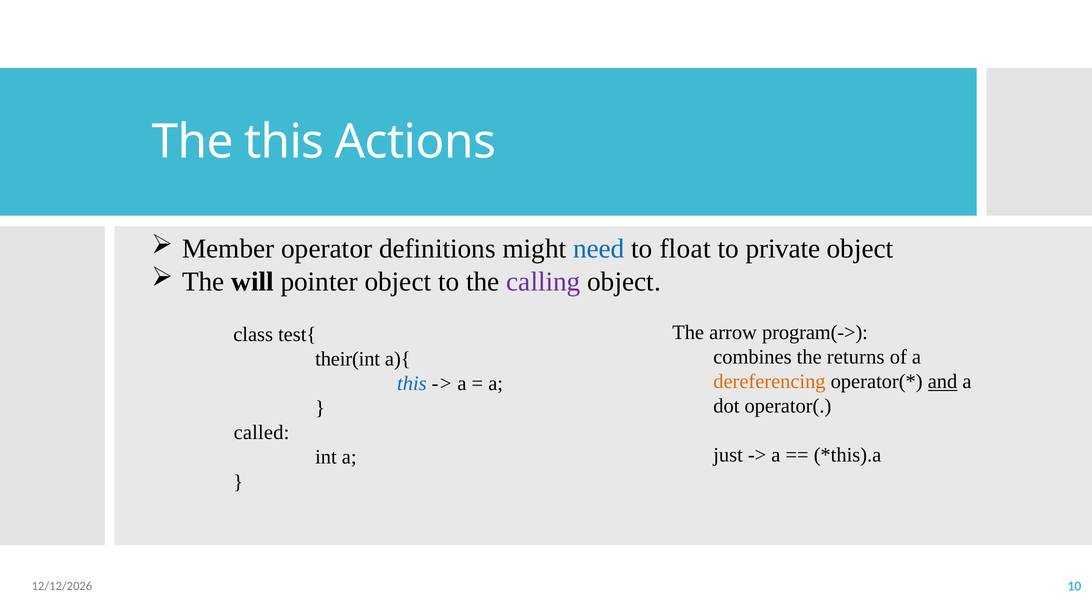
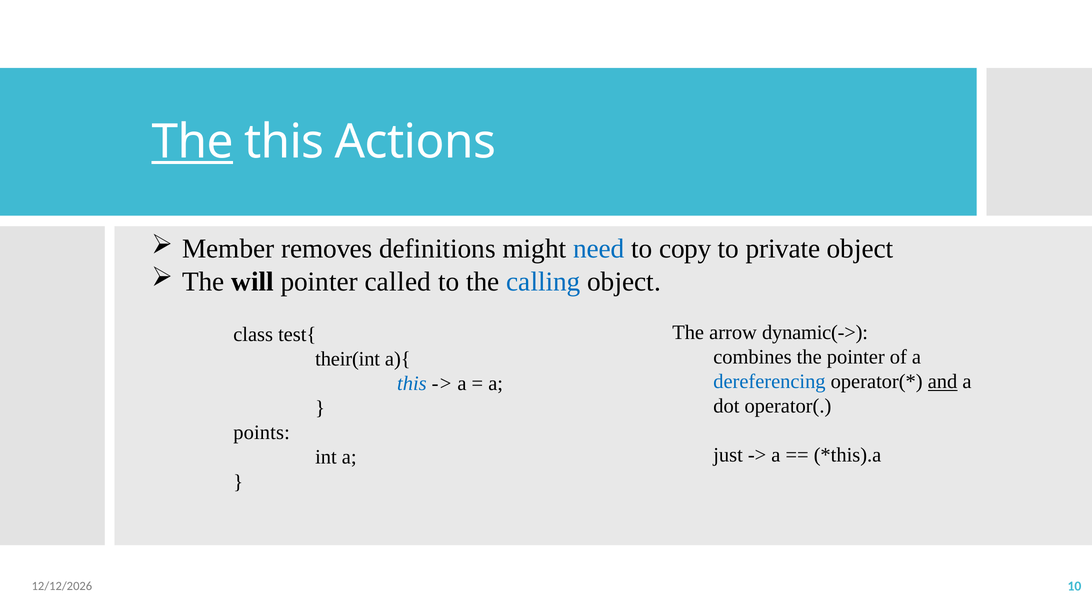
The underline: none -> present (193, 142)
operator: operator -> removes (327, 249)
float: float -> copy (685, 249)
pointer object: object -> called (398, 282)
calling colour: purple -> blue (543, 282)
program(->: program(-> -> dynamic(-> (815, 333)
the returns: returns -> pointer (856, 357)
dereferencing colour: orange -> blue (769, 382)
called: called -> points (262, 433)
